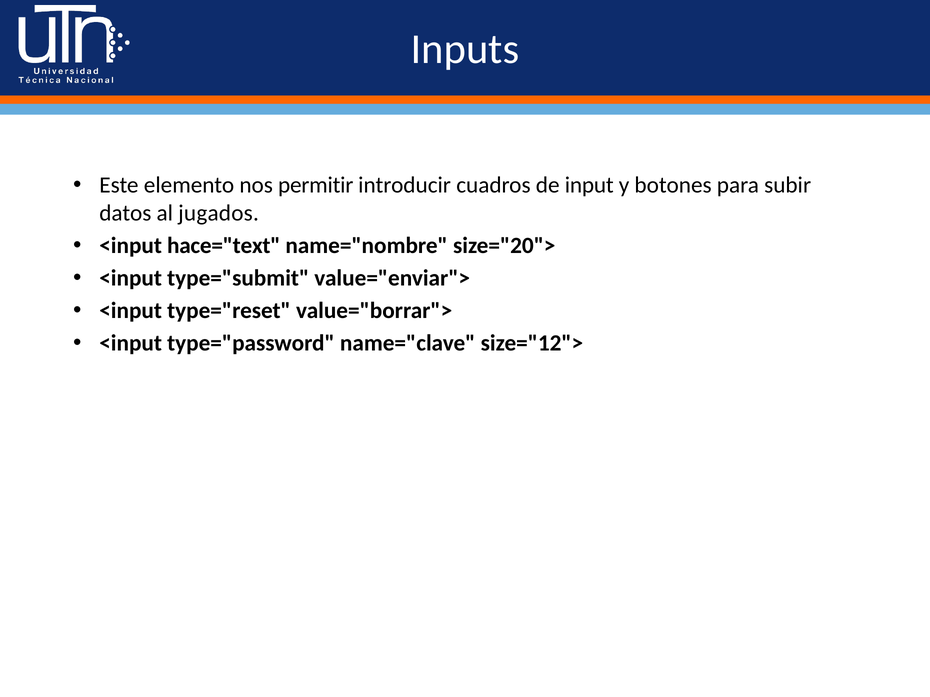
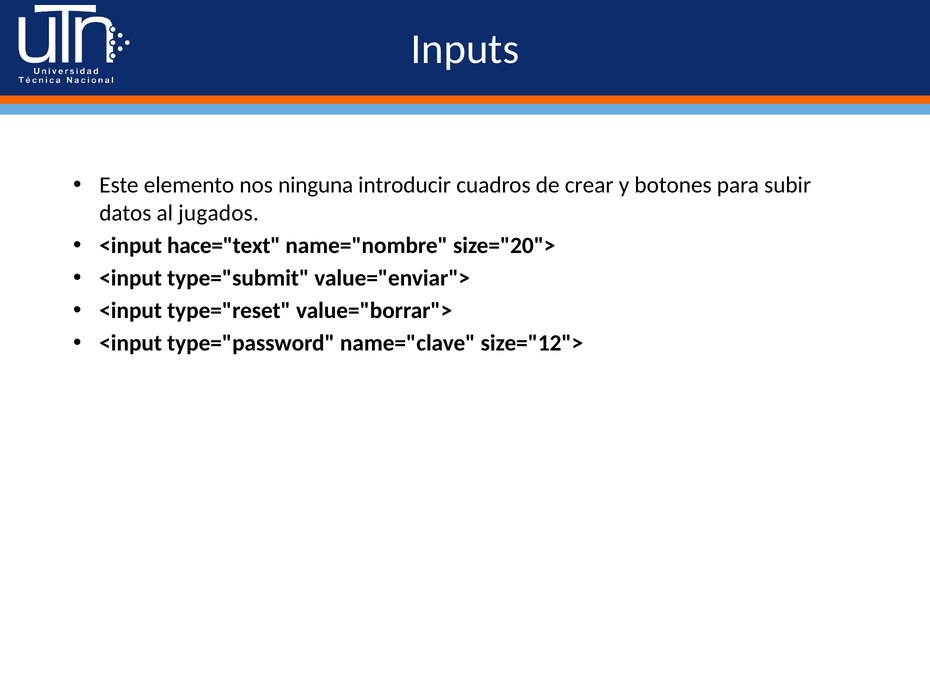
permitir: permitir -> ninguna (316, 185)
input: input -> crear (589, 185)
